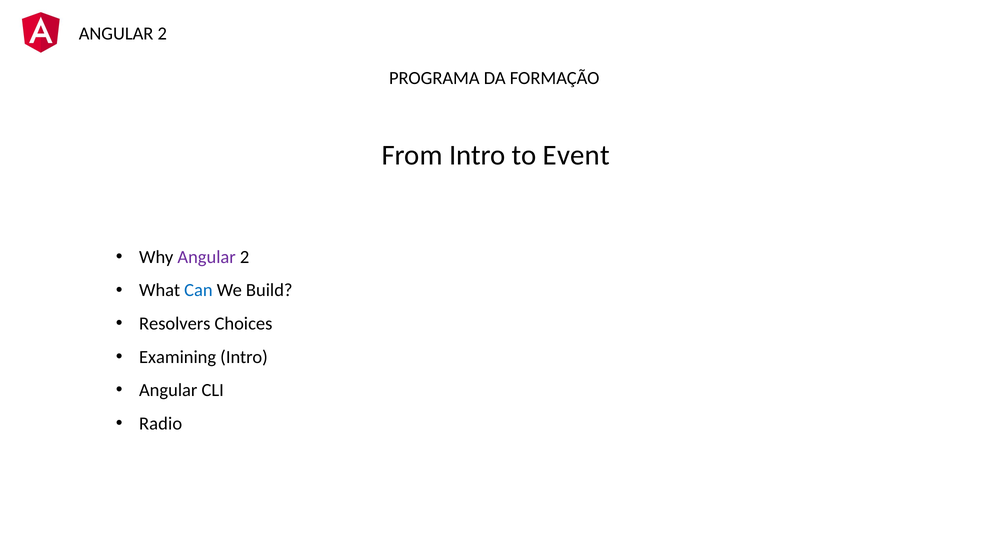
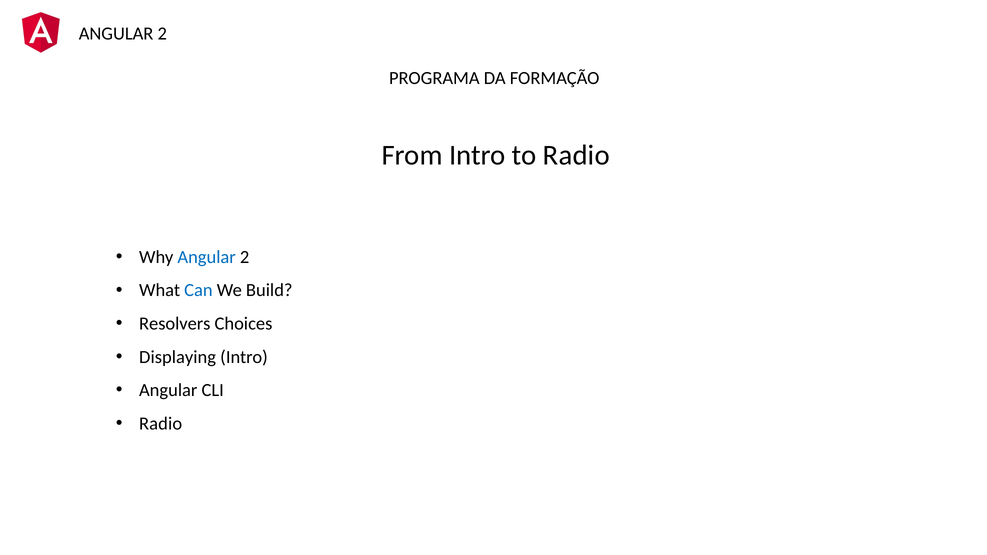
to Event: Event -> Radio (576, 155)
Angular colour: purple -> blue (207, 257)
Examining: Examining -> Displaying (178, 357)
